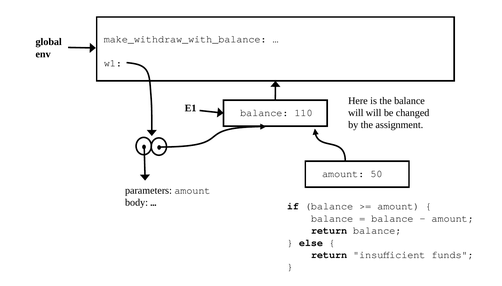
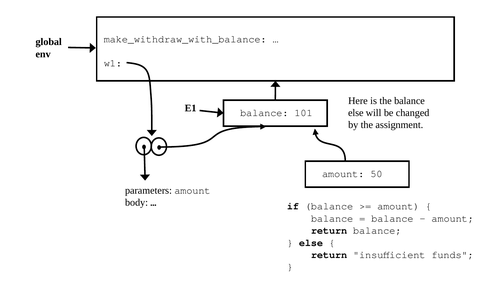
110: 110 -> 101 (304, 113)
will: will -> else (356, 113)
